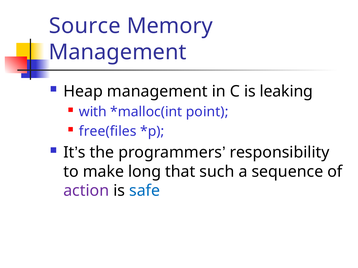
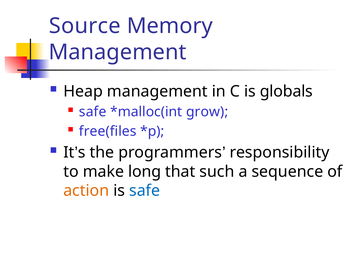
leaking: leaking -> globals (286, 91)
with: with -> safe (93, 112)
point: point -> grow (207, 112)
action colour: purple -> orange (86, 191)
